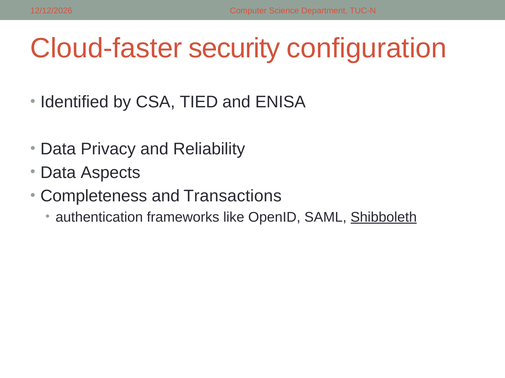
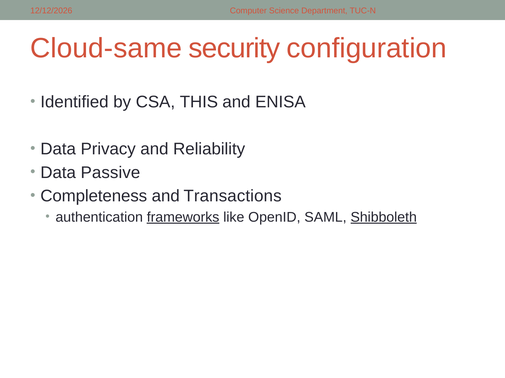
Cloud-faster: Cloud-faster -> Cloud-same (106, 49)
TIED: TIED -> THIS (199, 102)
Aspects: Aspects -> Passive (110, 173)
frameworks underline: none -> present (183, 218)
